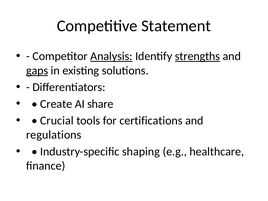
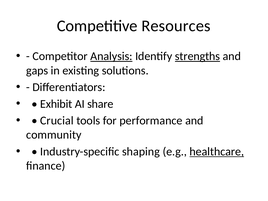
Statement: Statement -> Resources (176, 26)
gaps underline: present -> none (37, 71)
Create: Create -> Exhibit (56, 104)
certifications: certifications -> performance (151, 121)
regulations: regulations -> community (54, 135)
healthcare underline: none -> present (217, 152)
